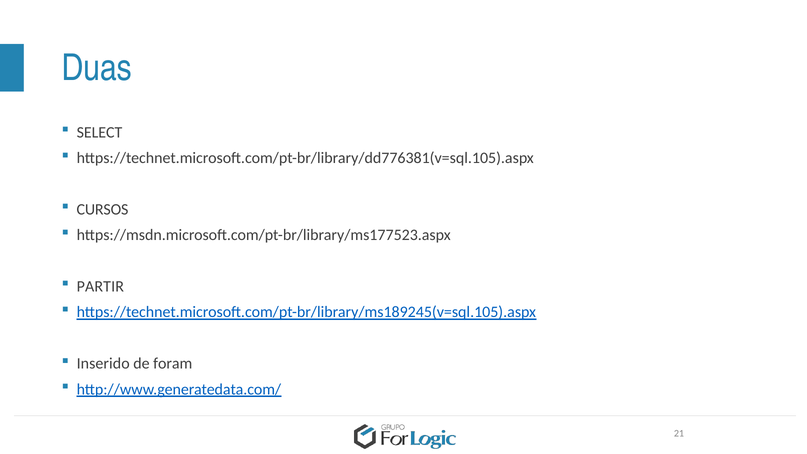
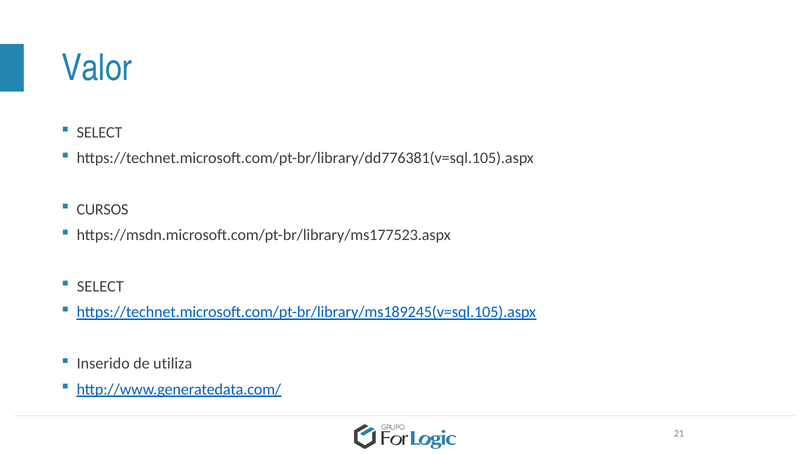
Duas: Duas -> Valor (97, 68)
PARTIR: PARTIR -> SELECT (100, 286)
foram: foram -> utiliza (173, 363)
